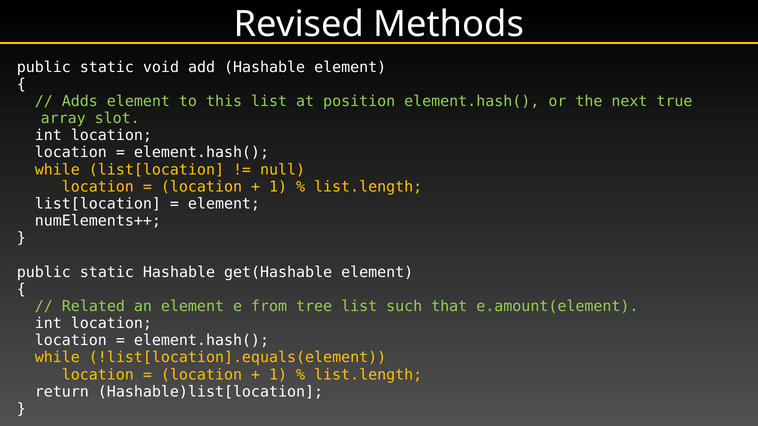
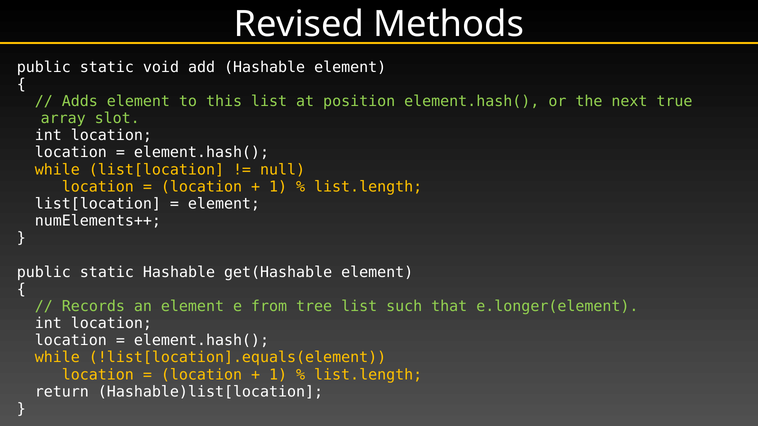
Related: Related -> Records (93, 307)
e.amount(element: e.amount(element -> e.longer(element (557, 307)
